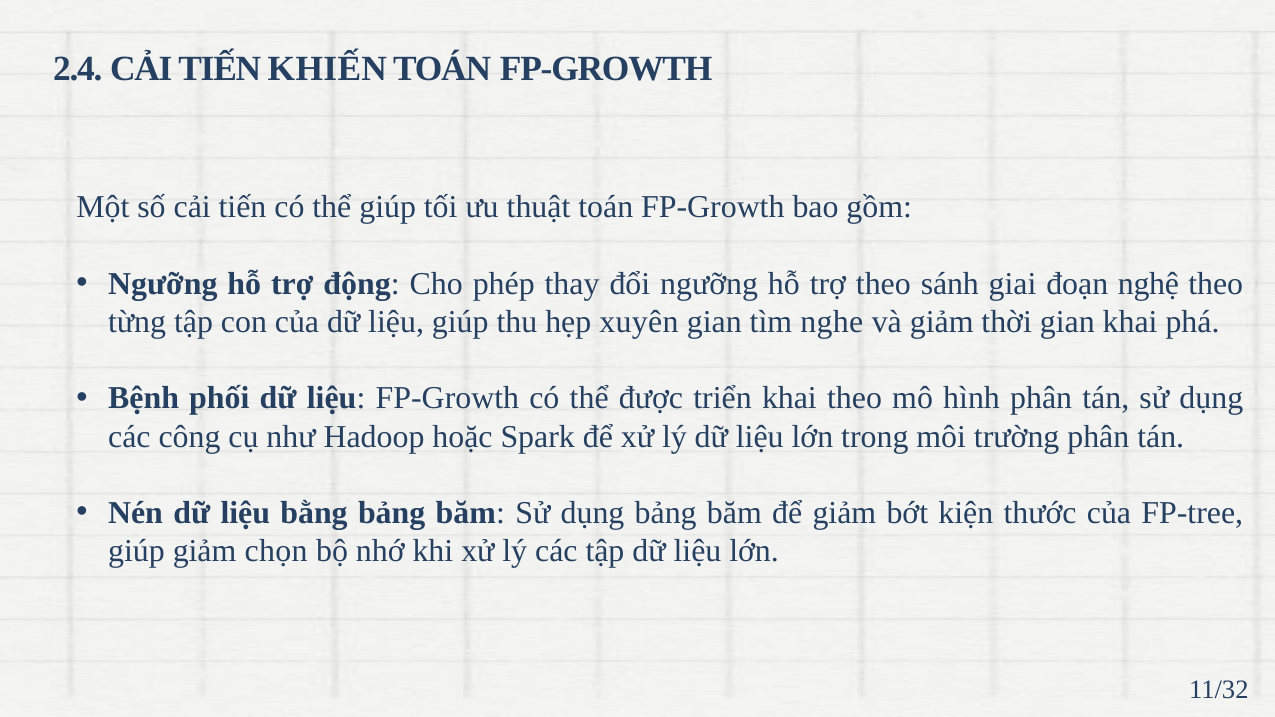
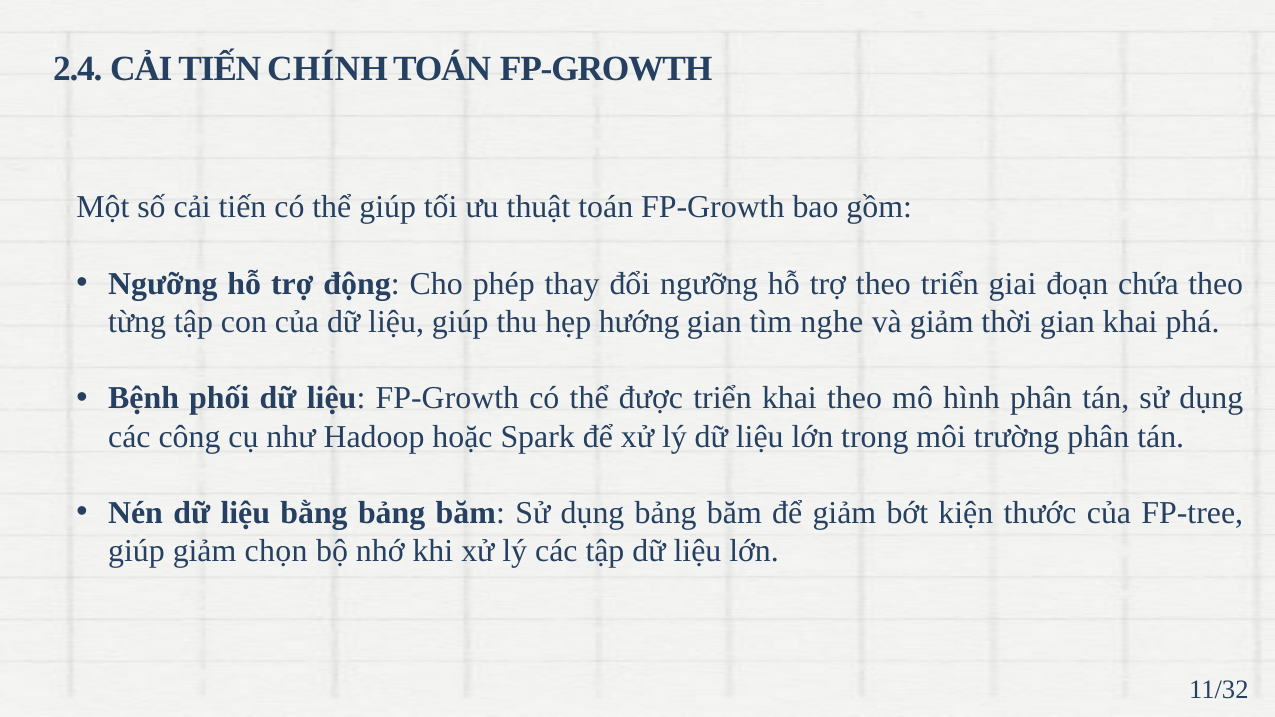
KHIẾN: KHIẾN -> CHÍNH (327, 69)
theo sánh: sánh -> triển (950, 284)
nghệ: nghệ -> chứa (1148, 284)
xuyên: xuyên -> hướng (639, 322)
